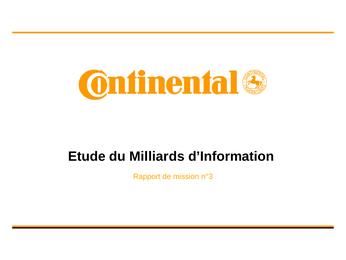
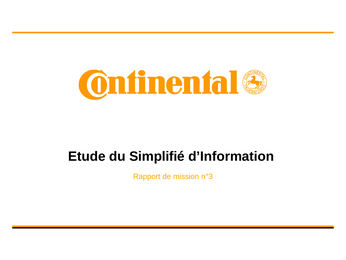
Milliards: Milliards -> Simplifié (157, 156)
